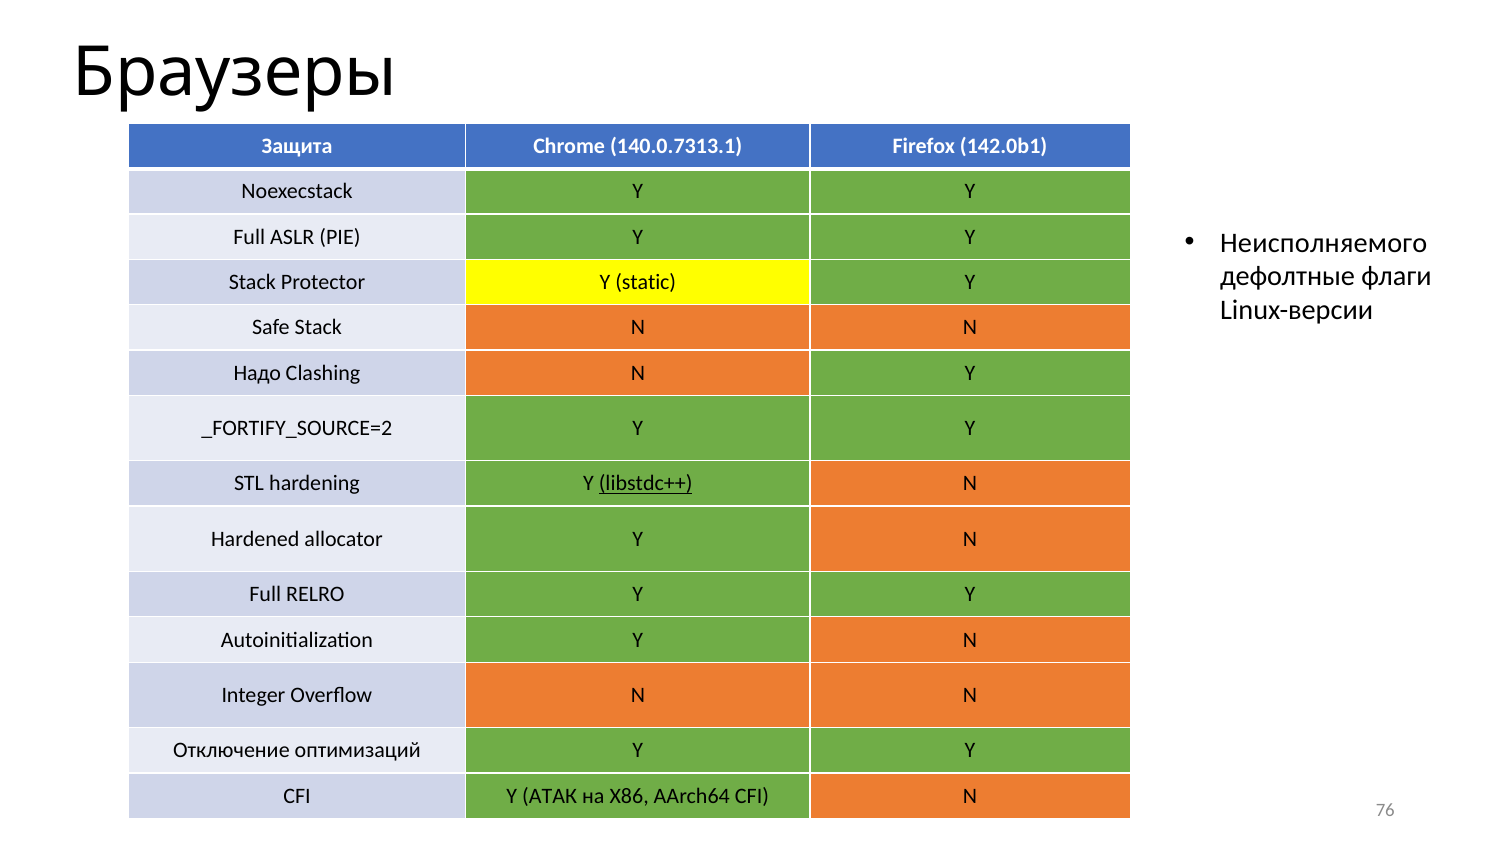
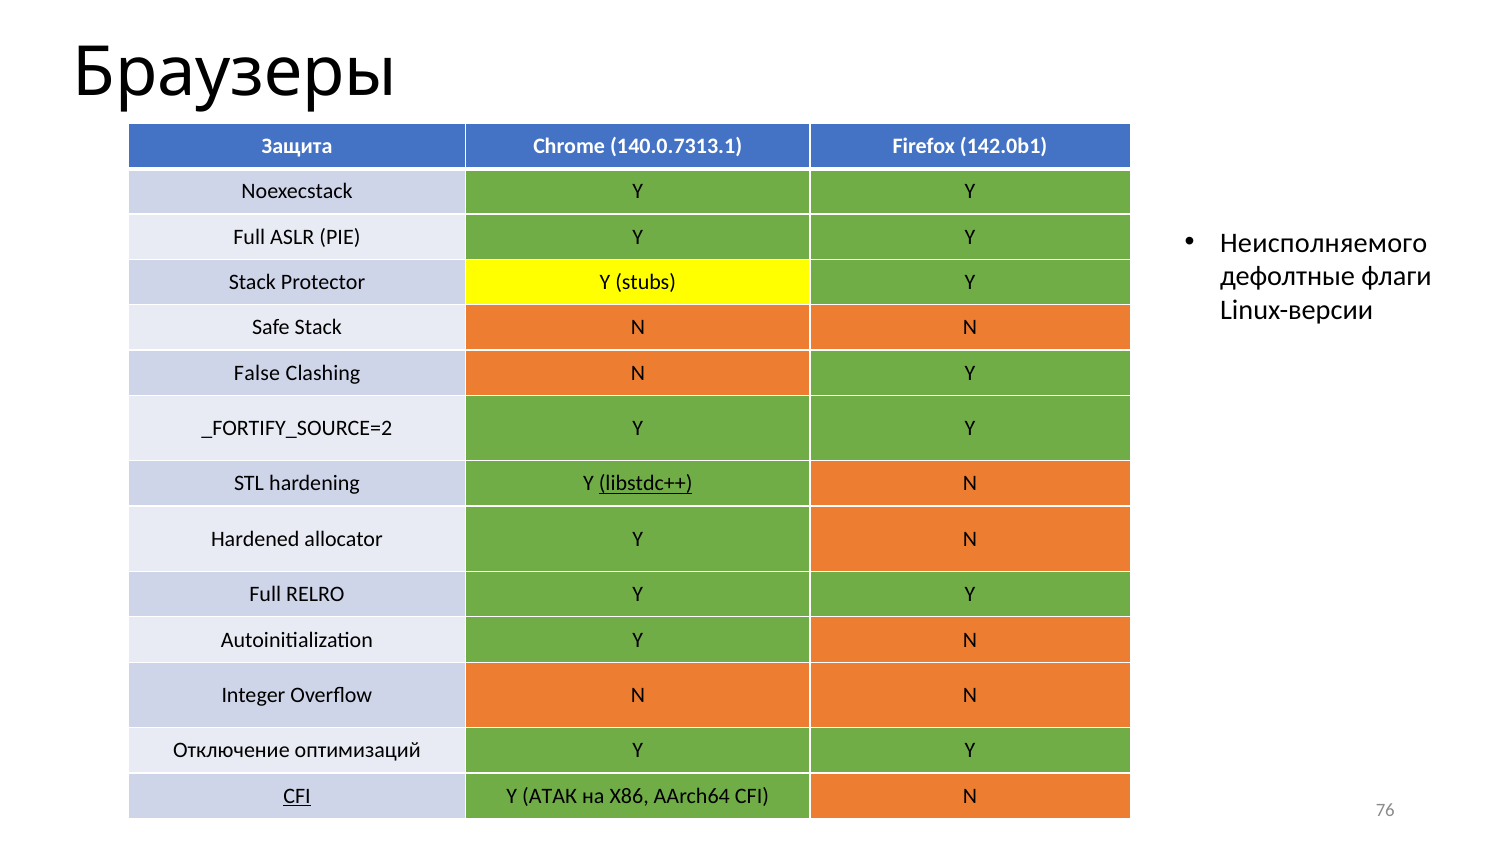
static: static -> stubs (646, 282)
Надо: Надо -> False (257, 373)
CFI underline: none -> present (297, 796)
